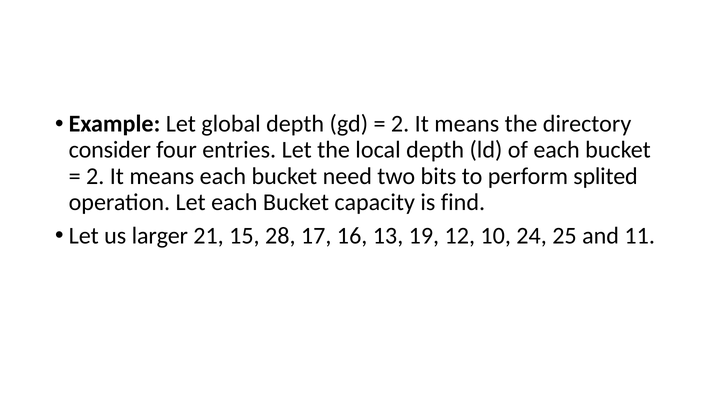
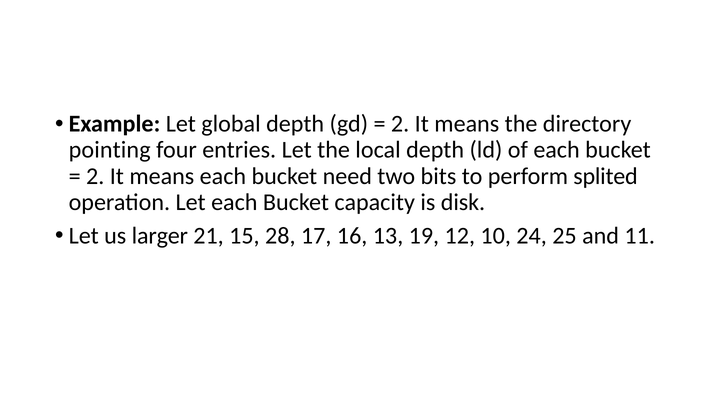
consider: consider -> pointing (110, 150)
find: find -> disk (463, 202)
